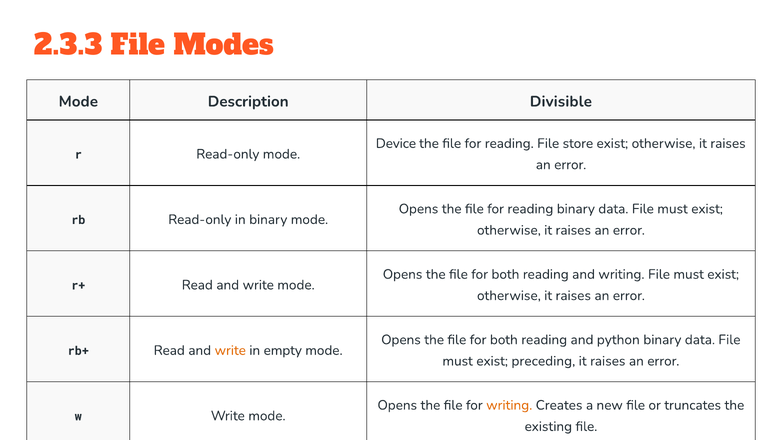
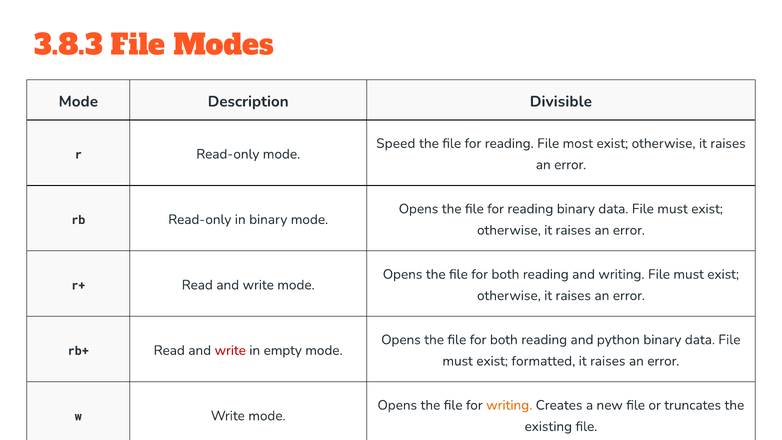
2.3.3: 2.3.3 -> 3.8.3 (69, 45)
Device: Device -> Speed (396, 143)
store: store -> most (578, 143)
write colour: orange -> red (230, 350)
preceding: preceding -> formatted (543, 361)
